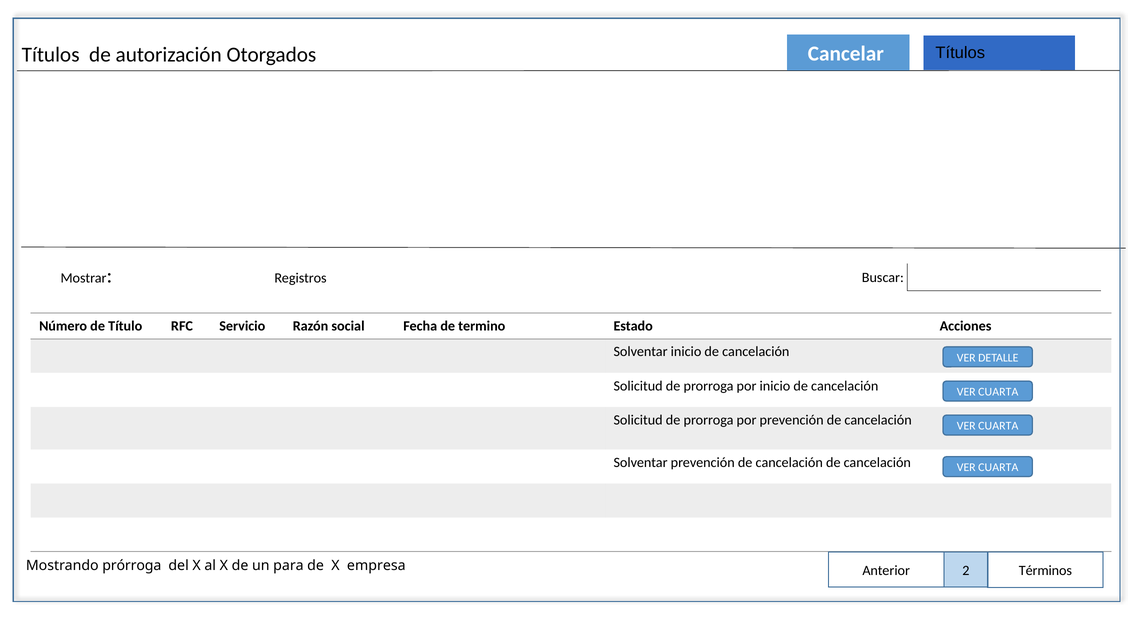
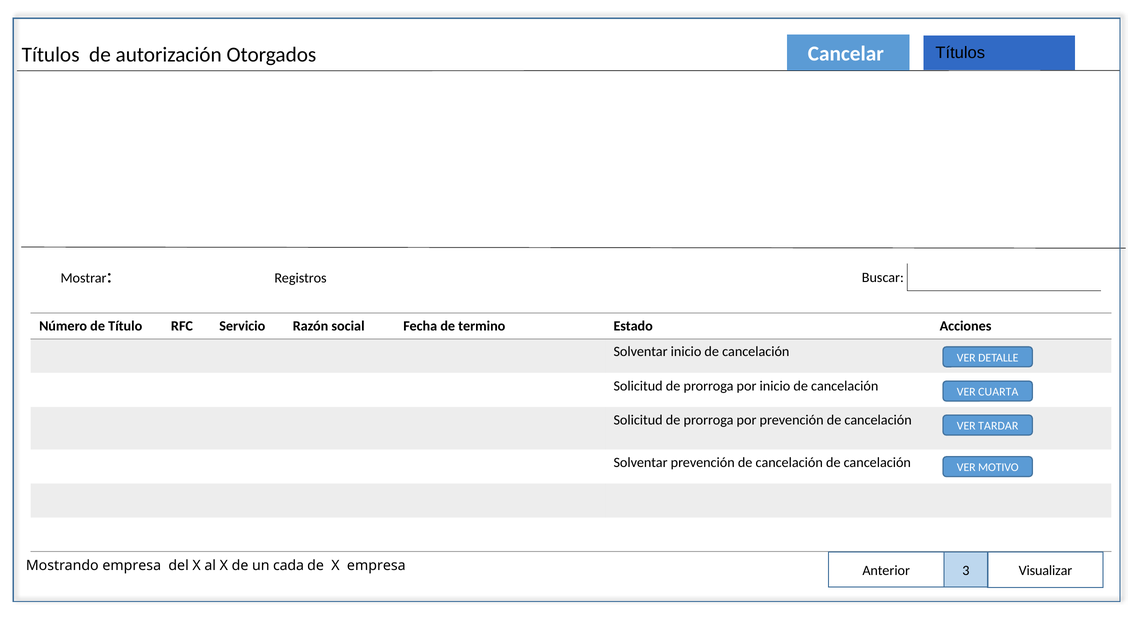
CUARTA: CUARTA -> TARDAR (998, 426)
CUARTA: CUARTA -> MOTIVO (998, 467)
Mostrando prórroga: prórroga -> empresa (132, 565)
para: para -> cada (289, 565)
2: 2 -> 3 (966, 570)
Términos: Términos -> Visualizar (1045, 571)
